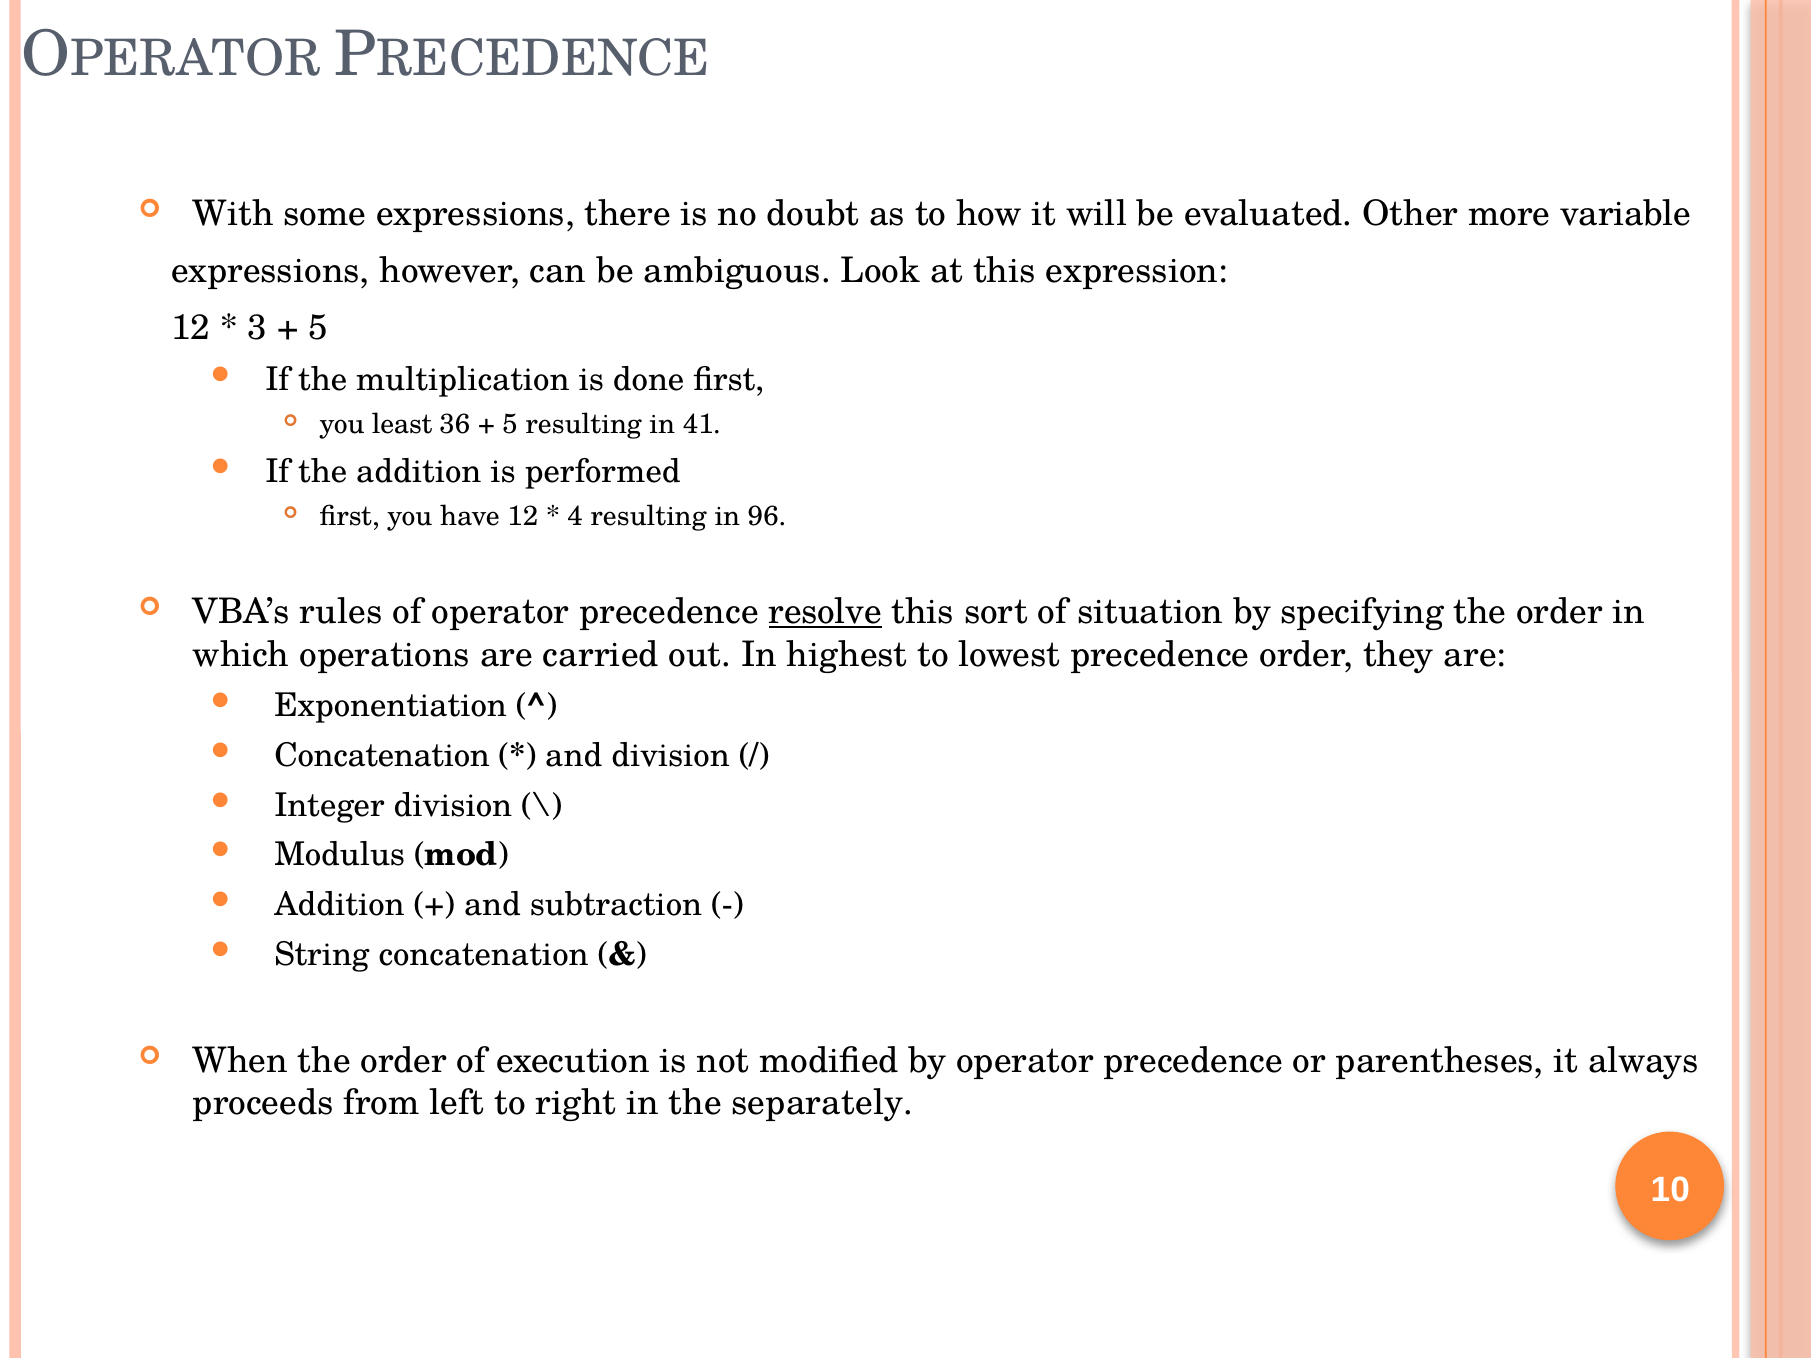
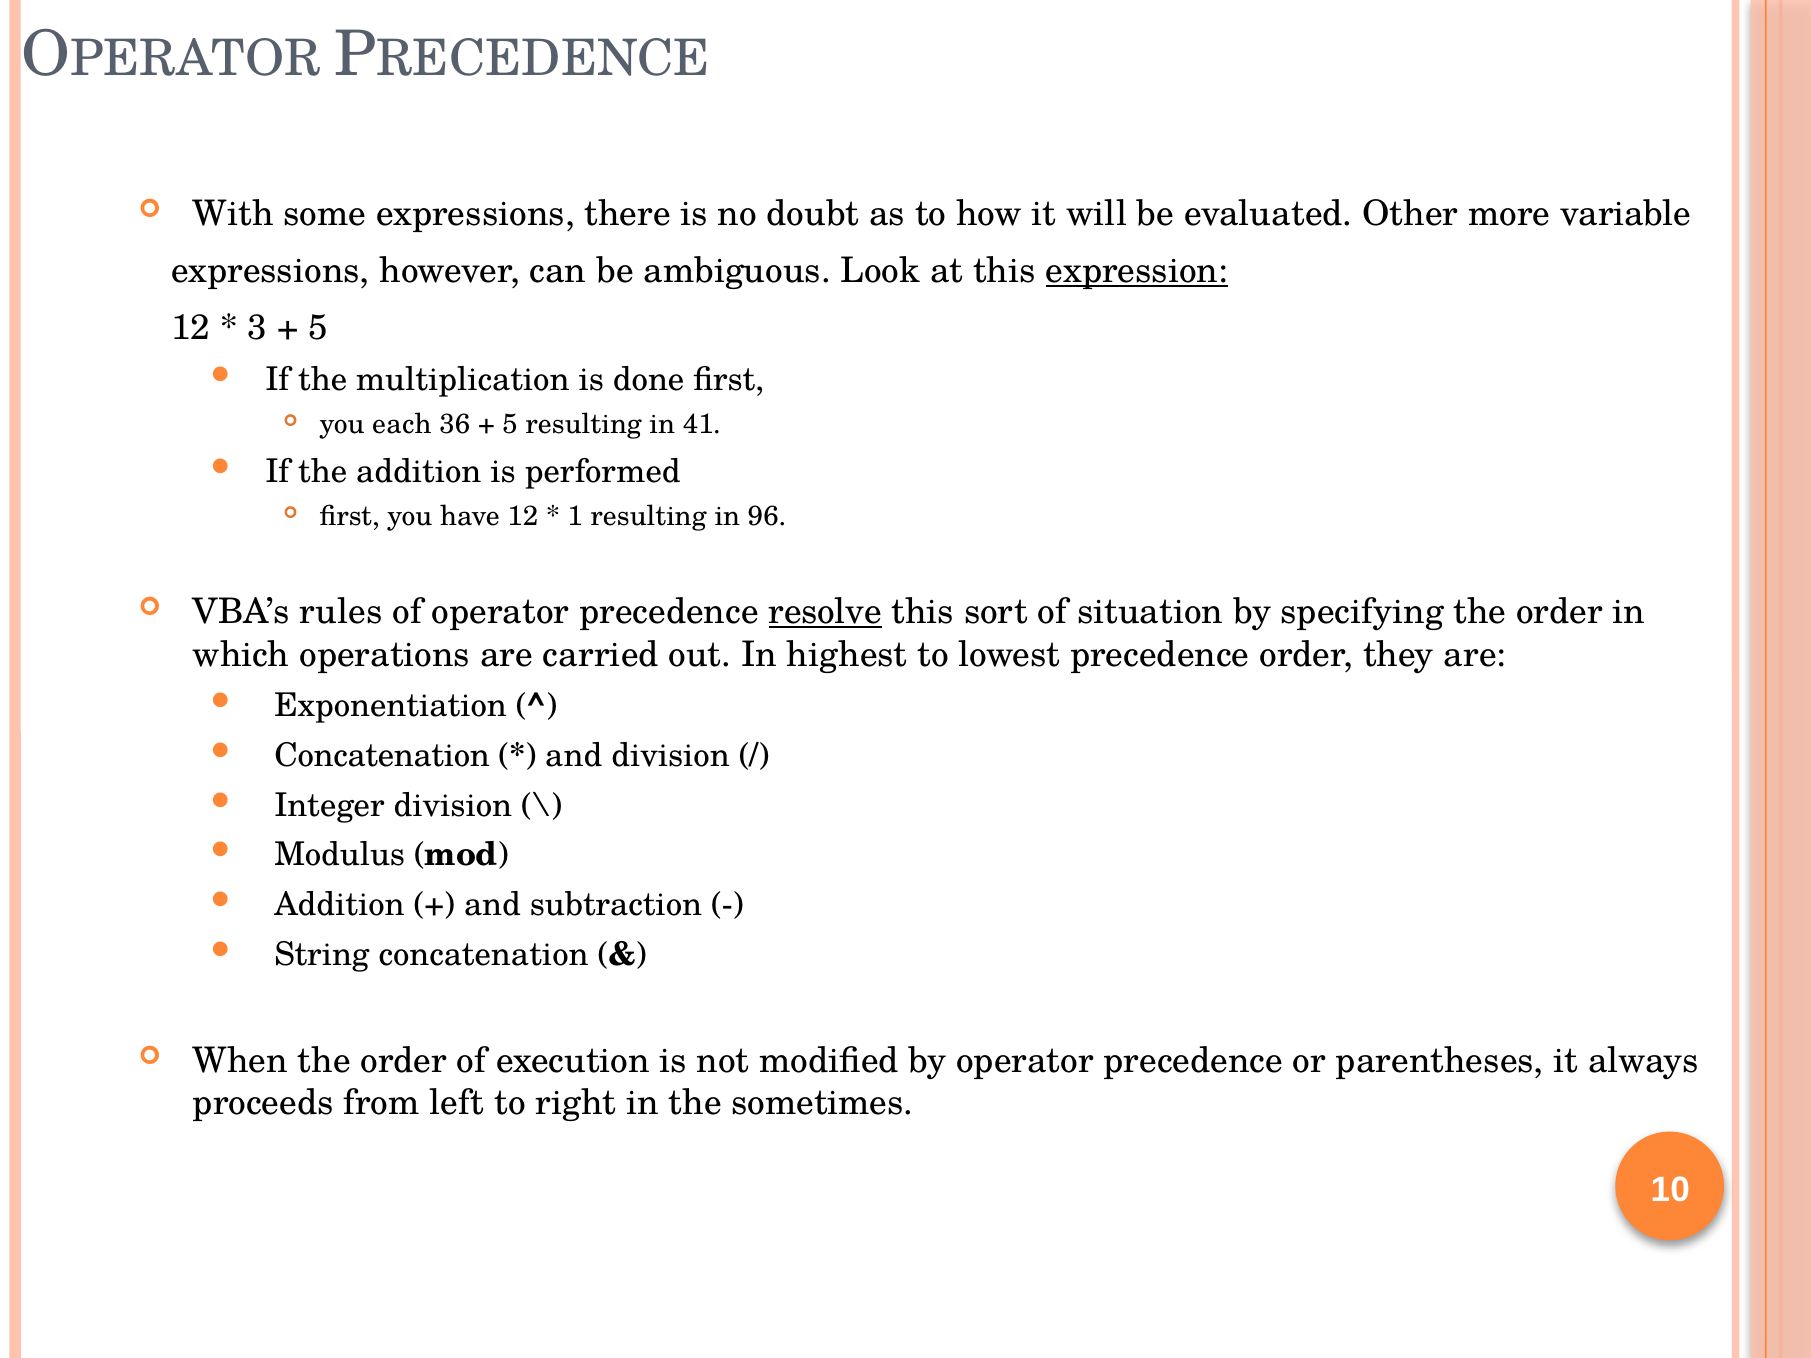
expression underline: none -> present (1137, 271)
least: least -> each (402, 425)
4: 4 -> 1 (575, 517)
separately: separately -> sometimes (822, 1103)
